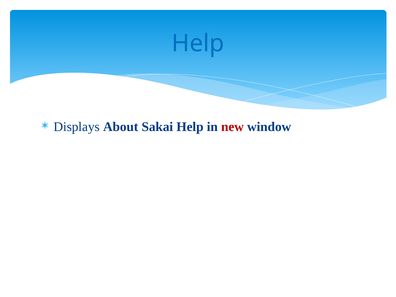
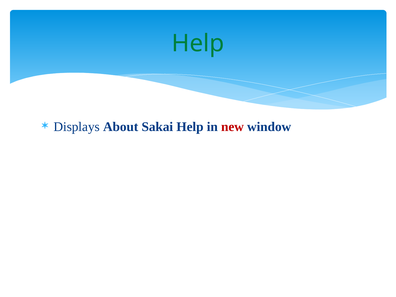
Help colour: blue -> green (198, 43)
